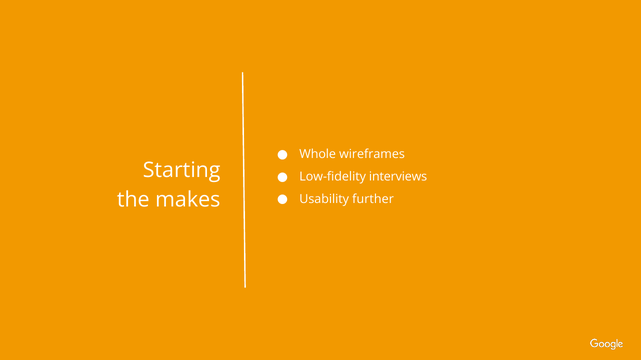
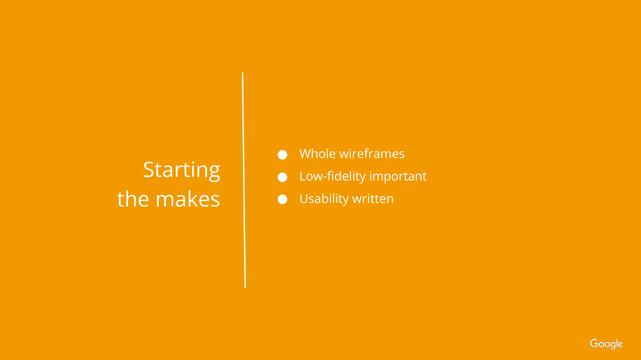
interviews: interviews -> important (398, 177)
further: further -> written (373, 199)
